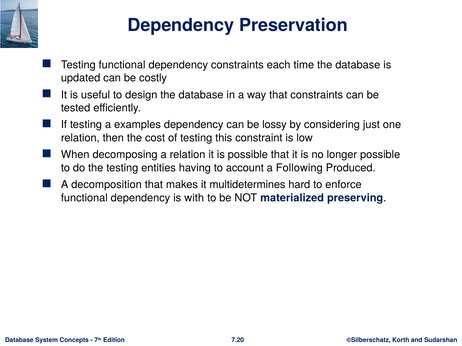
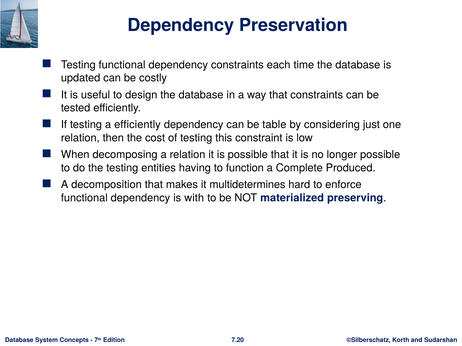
a examples: examples -> efficiently (137, 125)
lossy: lossy -> table (274, 125)
account: account -> function (245, 168)
Following: Following -> Complete (299, 168)
